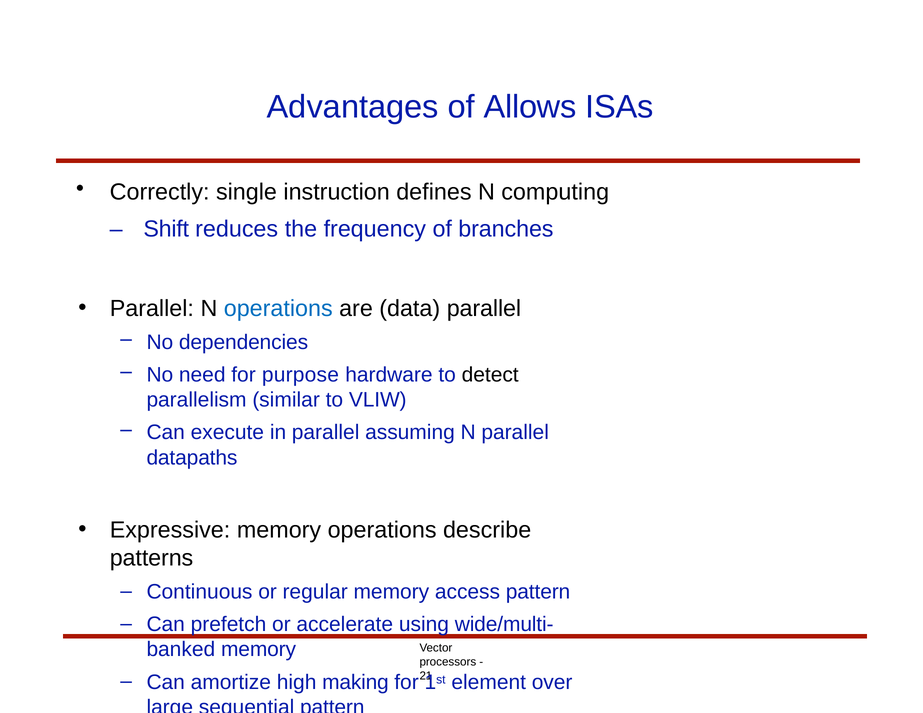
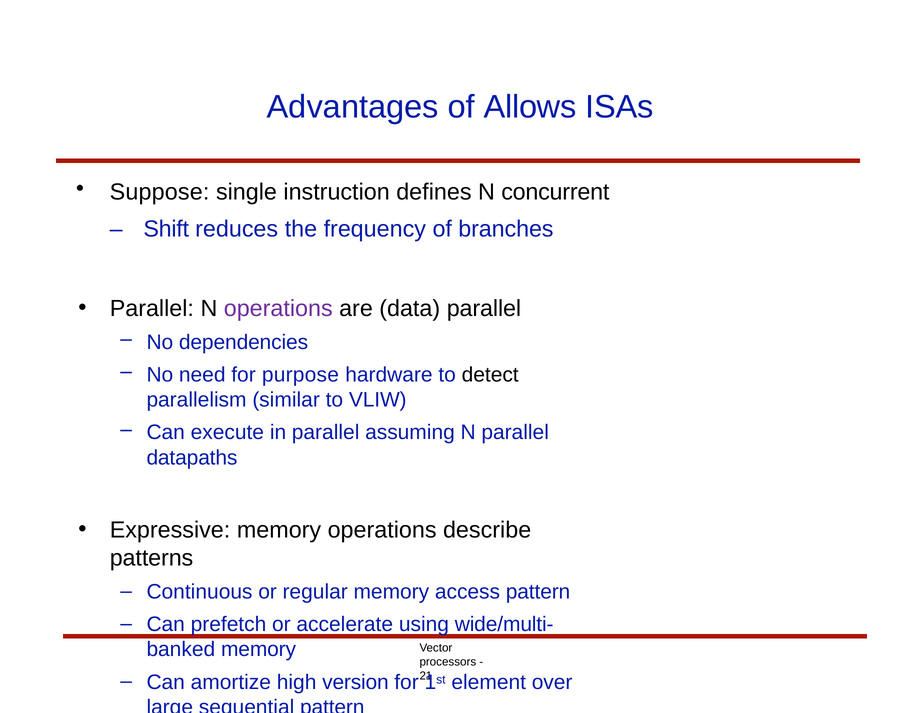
Correctly: Correctly -> Suppose (160, 192)
computing: computing -> concurrent (555, 192)
operations colour: blue -> purple (278, 308)
making: making -> version (355, 682)
